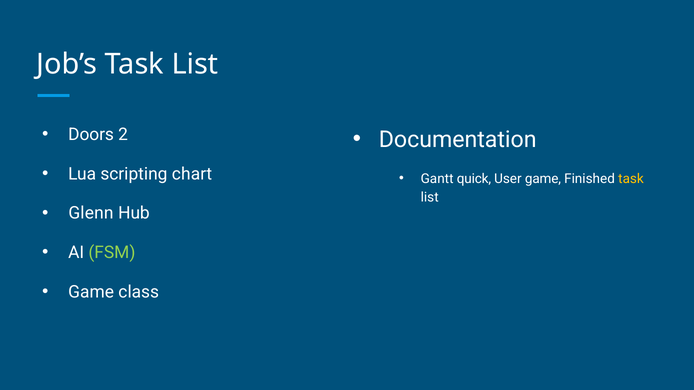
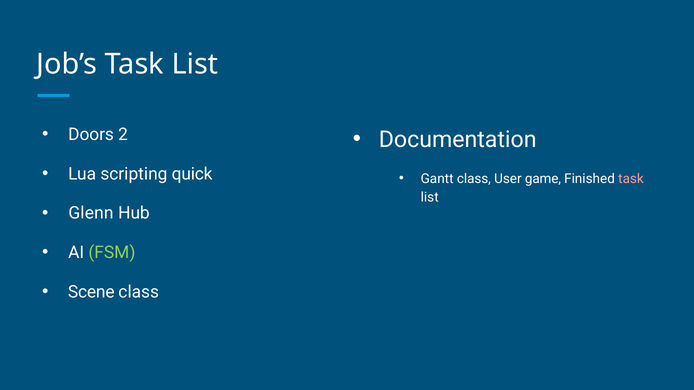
chart: chart -> quick (192, 174)
Gantt quick: quick -> class (474, 179)
task colour: yellow -> pink (631, 179)
Game: Game -> Scene (91, 292)
